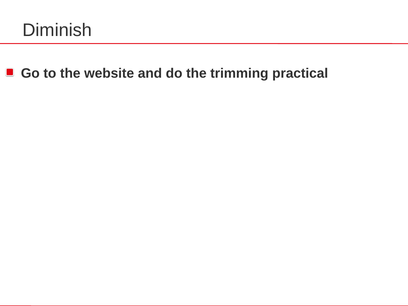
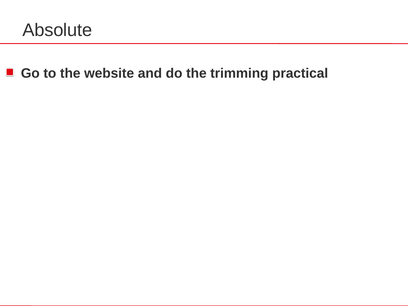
Diminish: Diminish -> Absolute (57, 30)
